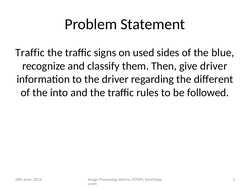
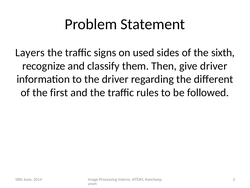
Traffic: Traffic -> Layers (30, 52)
blue: blue -> sixth (223, 52)
into: into -> first (59, 92)
